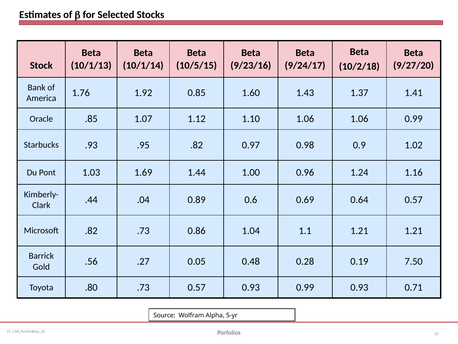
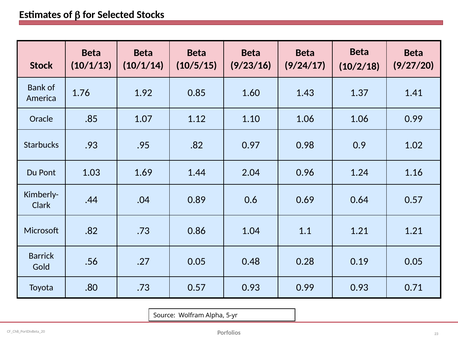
1.00: 1.00 -> 2.04 (251, 172)
0.19 7.50: 7.50 -> 0.05 (414, 261)
